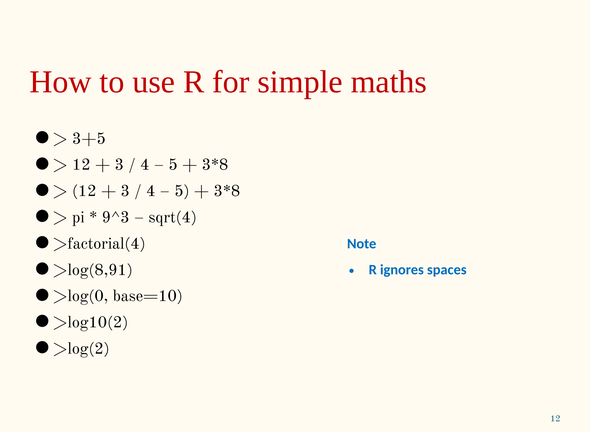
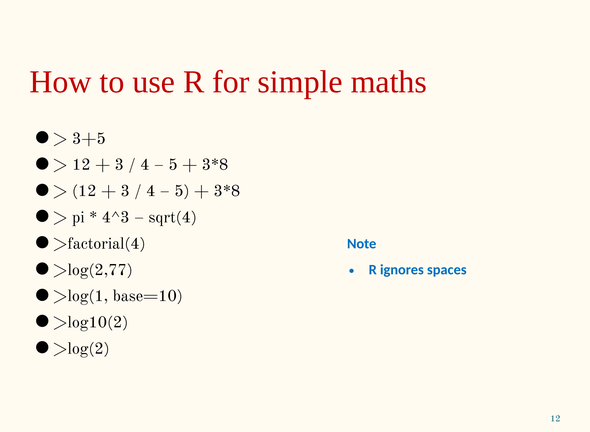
9^3: 9^3 -> 4^3 (116, 217)
>log(8,91: >log(8,91 -> >log(2,77 (93, 270)
>log(0: >log(0 -> >log(1 (80, 296)
